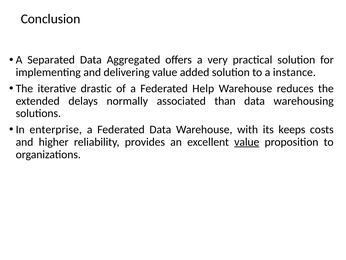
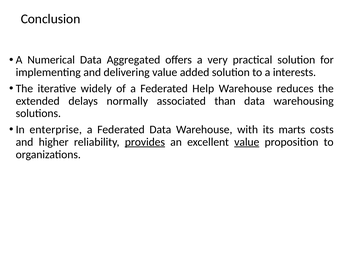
Separated: Separated -> Numerical (51, 60)
instance: instance -> interests (294, 72)
drastic: drastic -> widely (96, 88)
keeps: keeps -> marts (292, 129)
provides underline: none -> present (145, 142)
